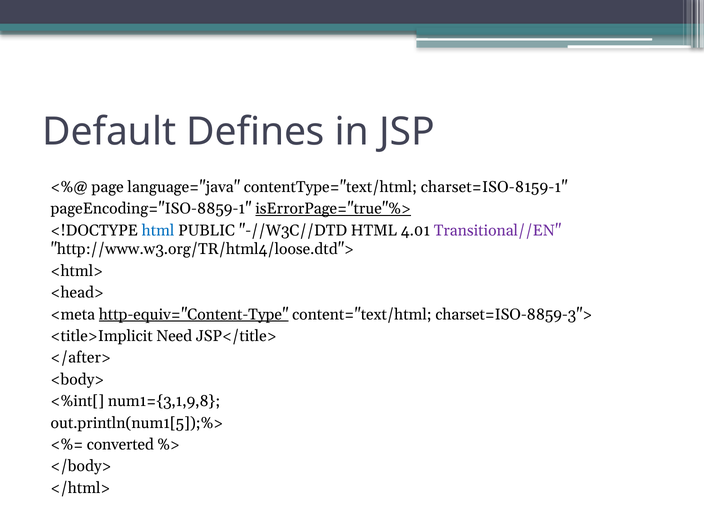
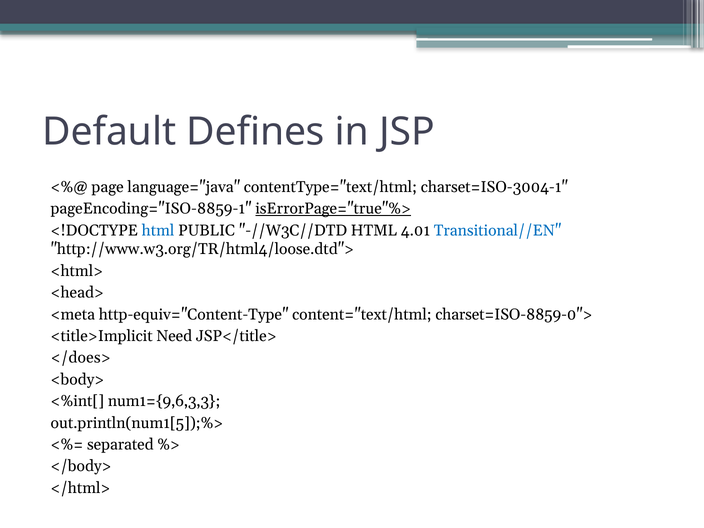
charset=ISO-8159-1: charset=ISO-8159-1 -> charset=ISO-3004-1 (494, 187)
Transitional//EN colour: purple -> blue (498, 231)
http-equiv="Content-Type underline: present -> none (194, 314)
charset=ISO-8859-3">: charset=ISO-8859-3"> -> charset=ISO-8859-0"> (514, 314)
</after>: </after> -> </does> (81, 358)
num1={3,1,9,8: num1={3,1,9,8 -> num1={9,6,3,3 (164, 401)
converted: converted -> separated (120, 445)
